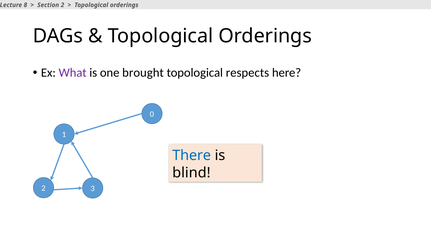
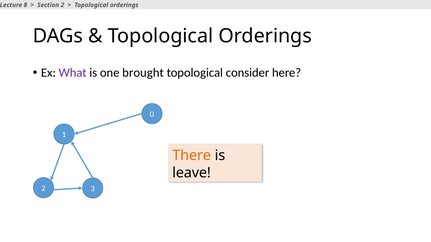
respects: respects -> consider (248, 73)
There colour: blue -> orange (192, 156)
blind: blind -> leave (192, 173)
